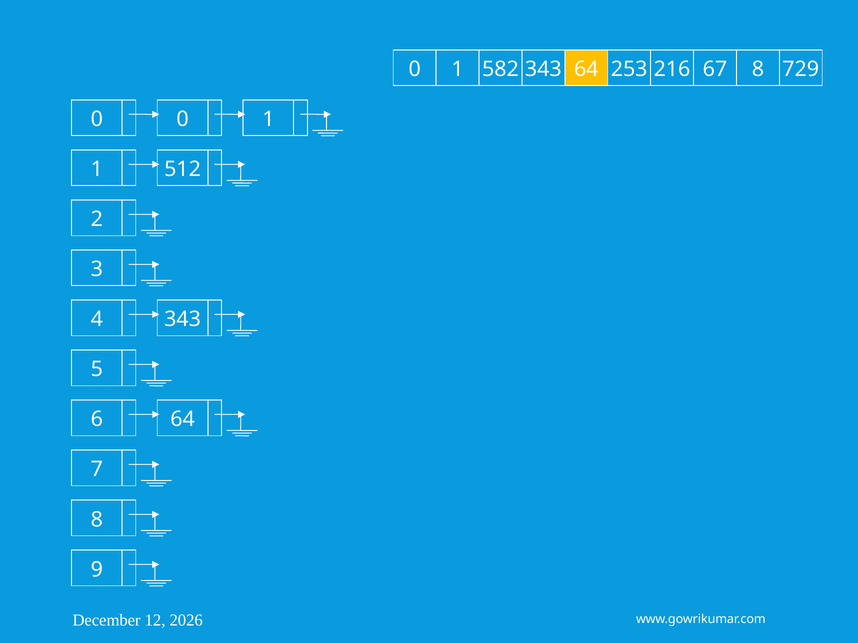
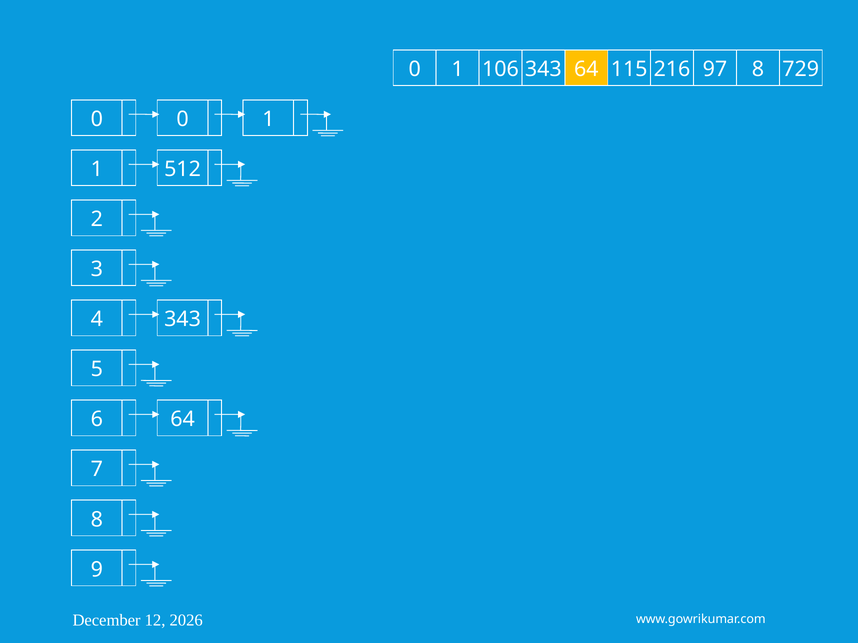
582: 582 -> 106 (500, 69)
253: 253 -> 115 (629, 69)
67: 67 -> 97 (715, 69)
